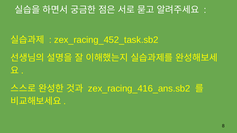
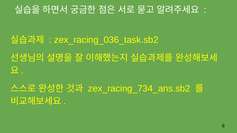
zex_racing_452_task.sb2: zex_racing_452_task.sb2 -> zex_racing_036_task.sb2 (106, 40)
zex_racing_416_ans.sb2: zex_racing_416_ans.sb2 -> zex_racing_734_ans.sb2 (139, 89)
